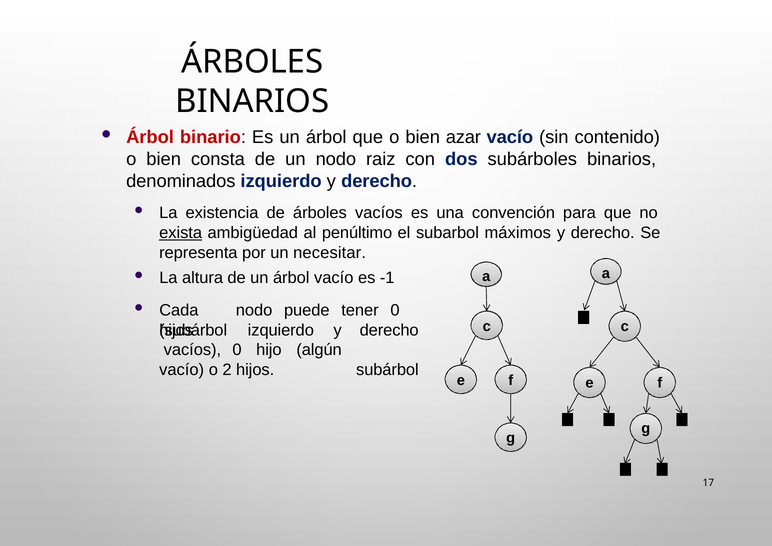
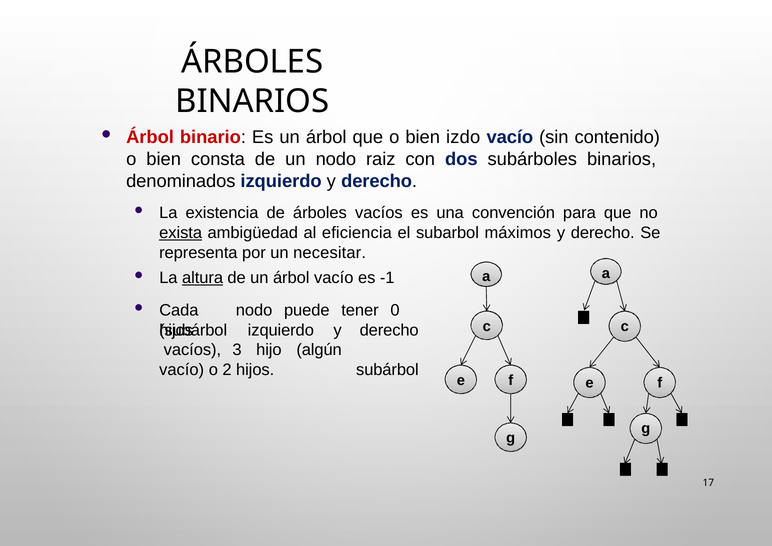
azar: azar -> izdo (463, 137)
penúltimo: penúltimo -> eficiencia (357, 233)
altura underline: none -> present (203, 278)
vacíos 0: 0 -> 3 (237, 350)
